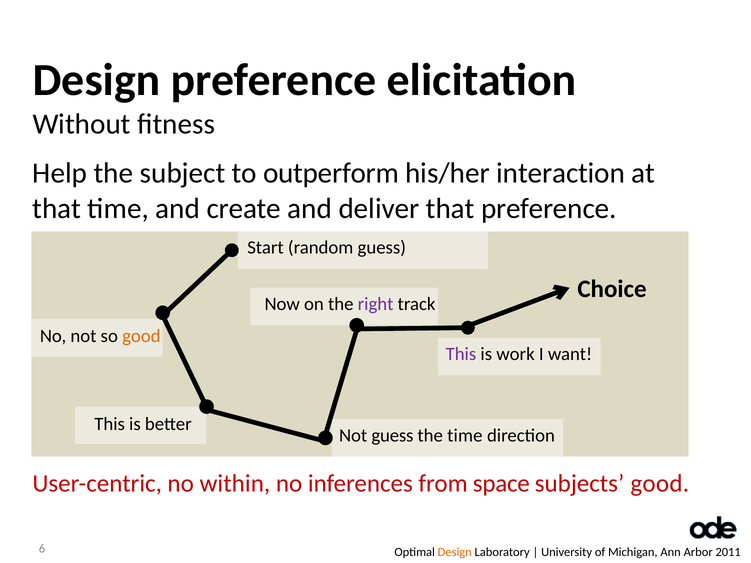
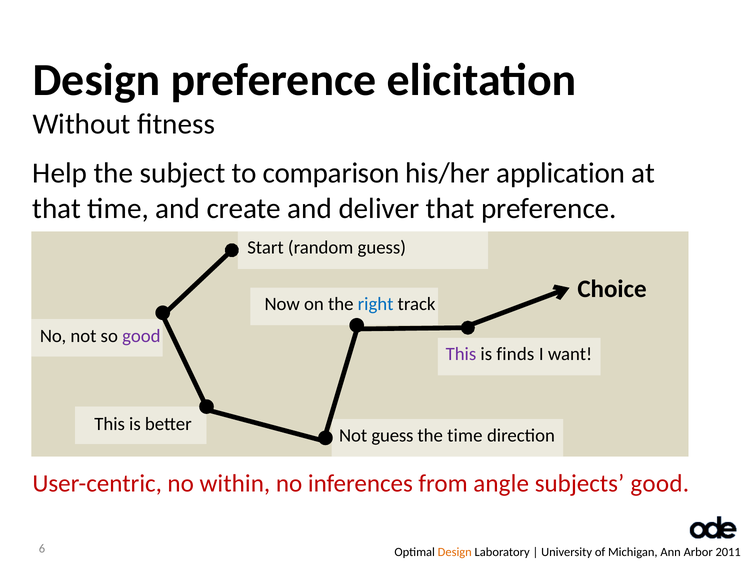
outperform: outperform -> comparison (331, 173)
interaction: interaction -> application (561, 173)
right colour: purple -> blue (376, 304)
good colour: orange -> purple (141, 336)
work: work -> finds (515, 354)
space: space -> angle (501, 484)
